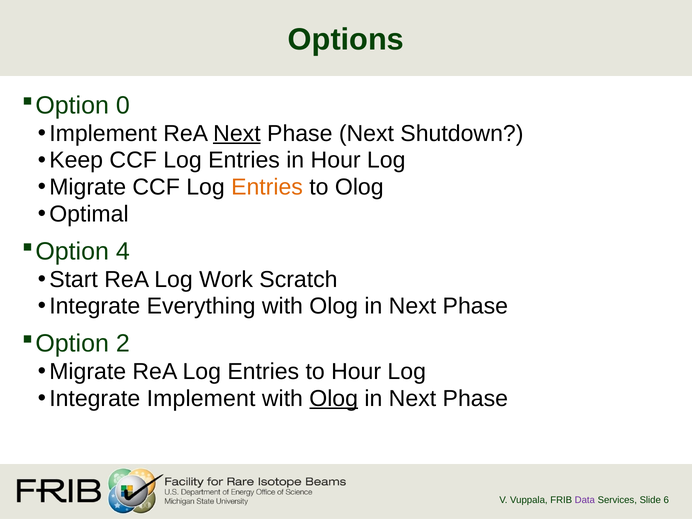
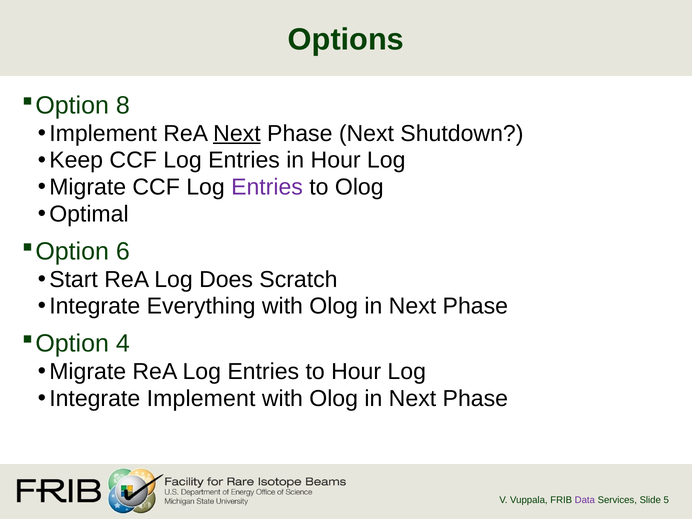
0: 0 -> 8 (123, 106)
Entries colour: orange -> purple (267, 187)
4: 4 -> 6 (123, 252)
Work: Work -> Does (226, 279)
2: 2 -> 4 (123, 344)
Olog underline: present -> none (334, 398)
6: 6 -> 5 (666, 500)
